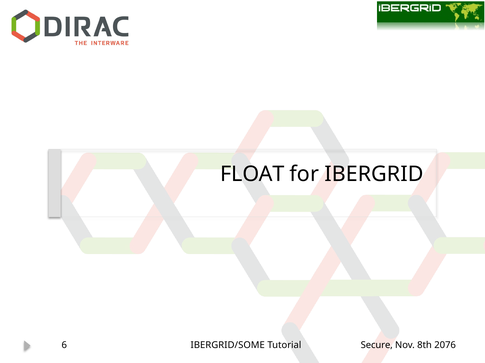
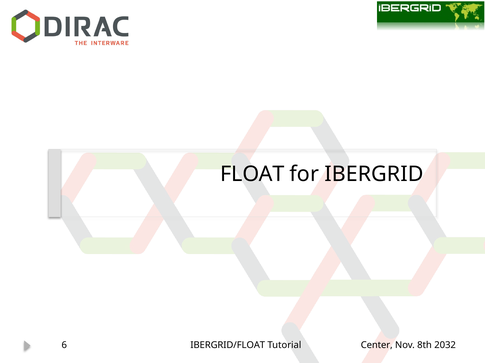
IBERGRID/SOME: IBERGRID/SOME -> IBERGRID/FLOAT (228, 346)
Secure: Secure -> Center (377, 346)
2076: 2076 -> 2032 (445, 346)
